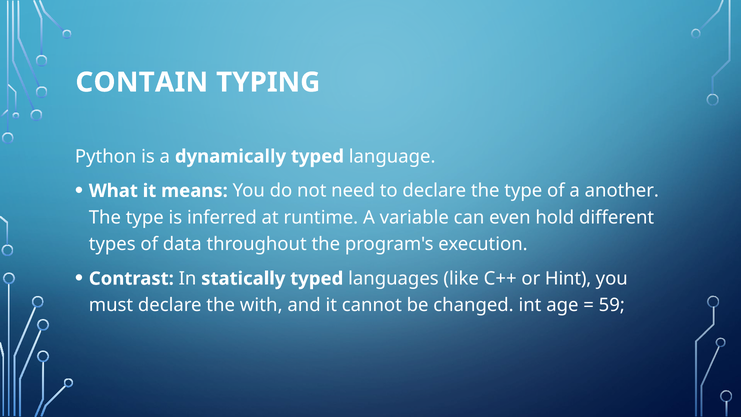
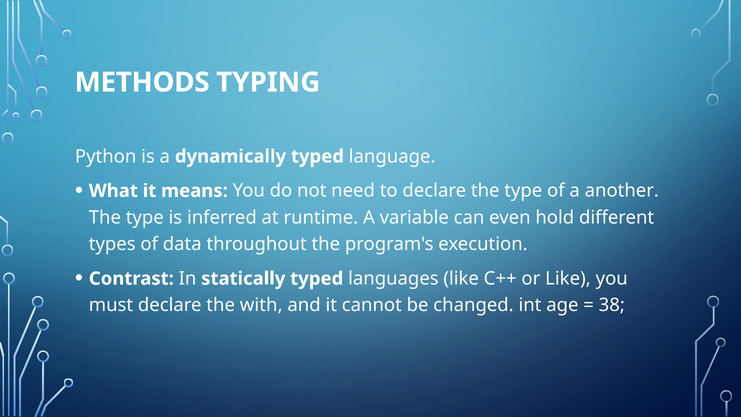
CONTAIN: CONTAIN -> METHODS (142, 82)
or Hint: Hint -> Like (568, 278)
59: 59 -> 38 (612, 305)
